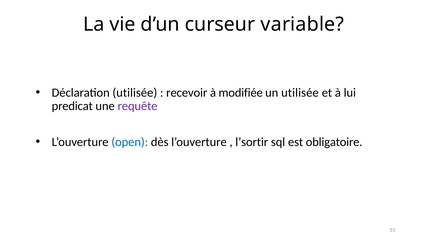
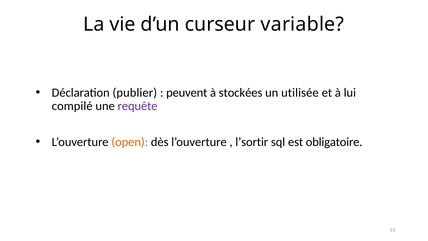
Déclaration utilisée: utilisée -> publier (135, 93)
recevoir: recevoir -> peuvent (187, 93)
modifiée: modifiée -> stockées (241, 93)
predicat: predicat -> compilé (72, 106)
open colour: blue -> orange (130, 142)
